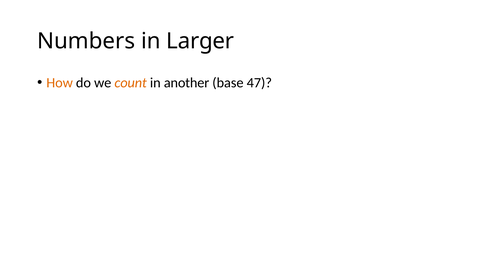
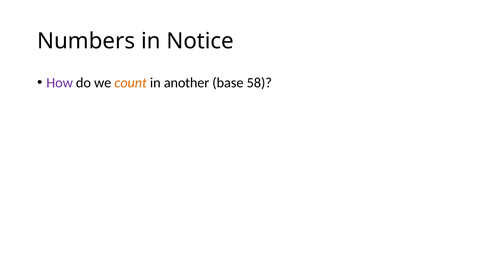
Larger: Larger -> Notice (200, 41)
How colour: orange -> purple (60, 83)
47: 47 -> 58 (259, 83)
